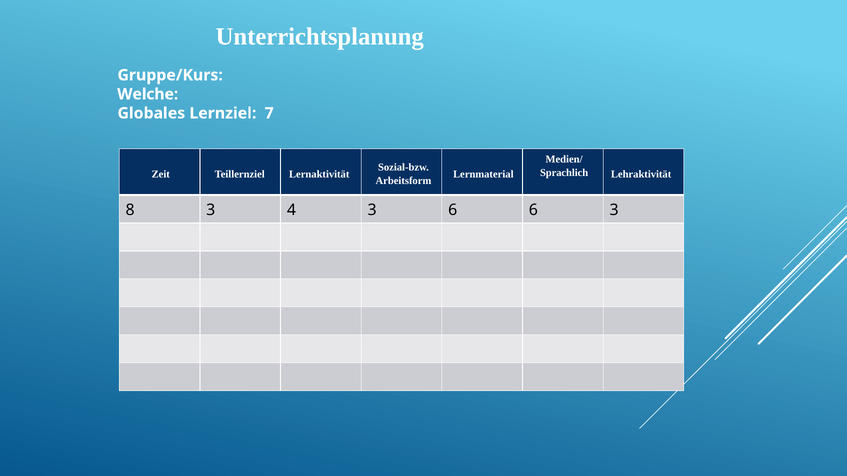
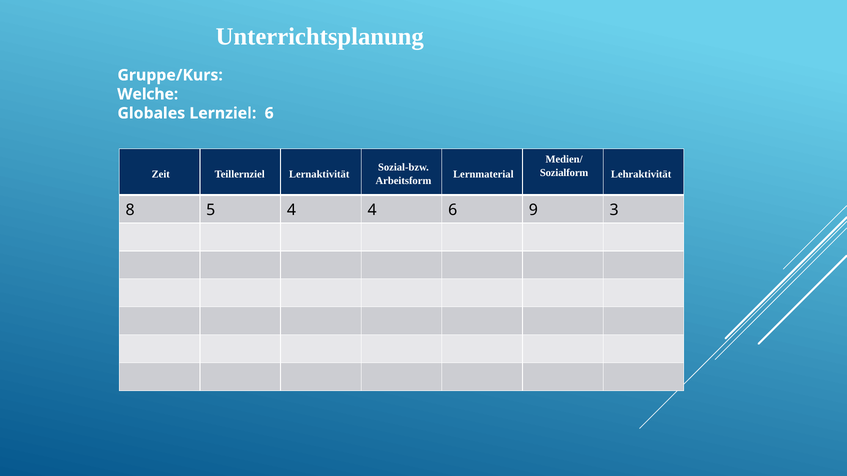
Lernziel 7: 7 -> 6 (269, 113)
Sprachlich: Sprachlich -> Sozialform (564, 173)
8 3: 3 -> 5 (211, 210)
4 3: 3 -> 4 (372, 210)
6 6: 6 -> 9 (533, 210)
